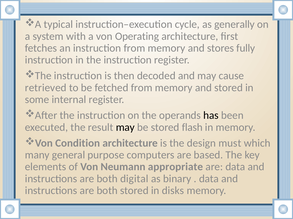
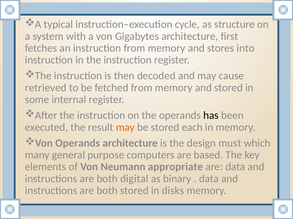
generally: generally -> structure (235, 24)
Operating: Operating -> Gigabytes (137, 36)
fully: fully -> into (246, 48)
may colour: black -> orange (125, 128)
flash: flash -> each (192, 128)
Von Condition: Condition -> Operands (78, 144)
